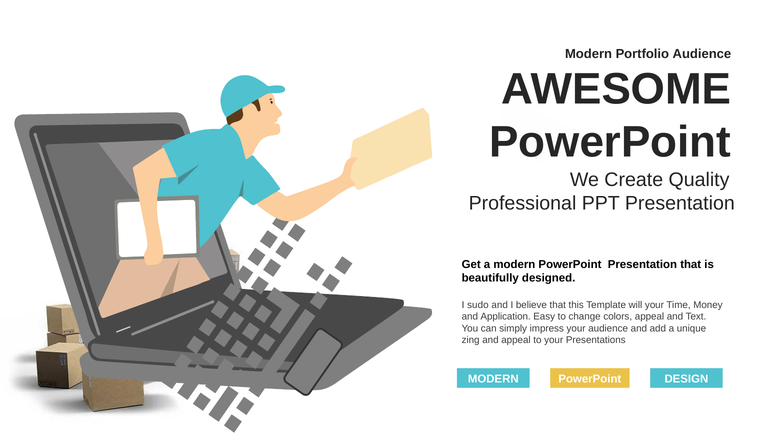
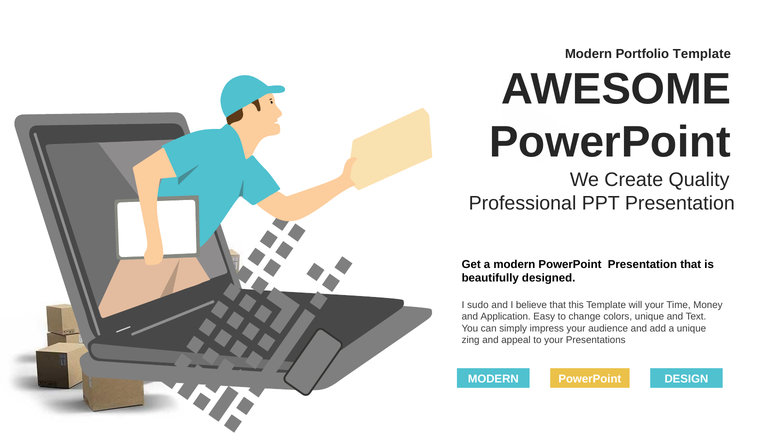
Portfolio Audience: Audience -> Template (702, 54)
colors appeal: appeal -> unique (649, 316)
